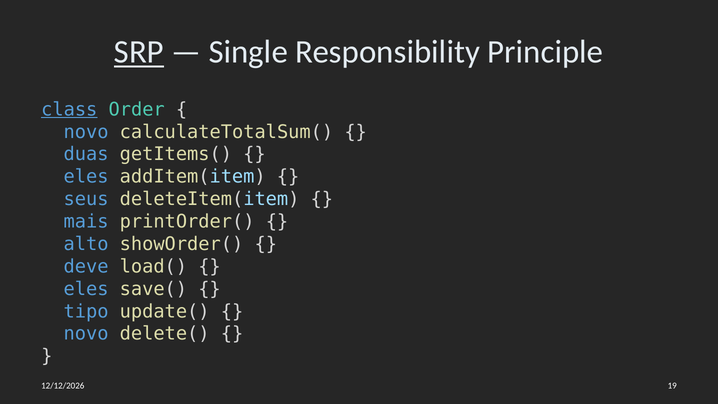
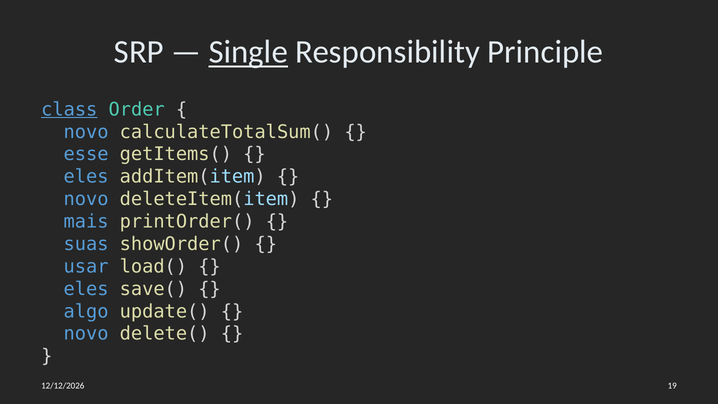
SRP underline: present -> none (139, 52)
Single underline: none -> present (248, 52)
duas: duas -> esse (86, 154)
seus: seus -> novo (86, 199)
alto: alto -> suas (86, 244)
deve: deve -> usar (86, 266)
tipo: tipo -> algo (86, 311)
